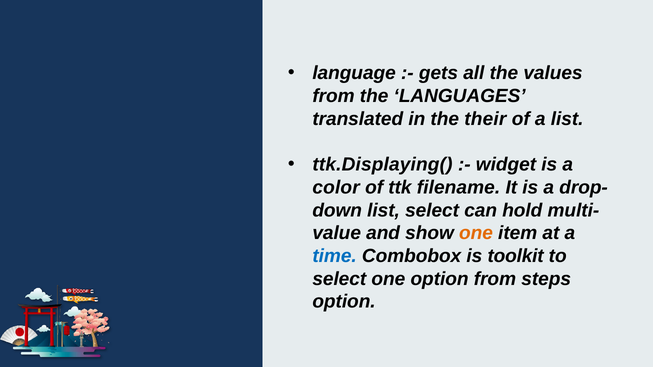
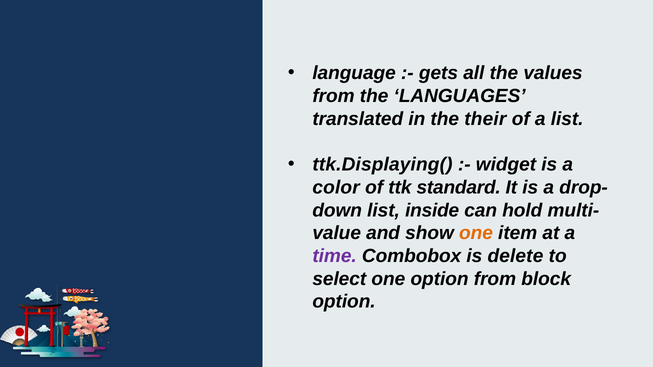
filename: filename -> standard (459, 188)
list select: select -> inside (432, 210)
time colour: blue -> purple (335, 256)
toolkit: toolkit -> delete (515, 256)
steps: steps -> block (546, 279)
